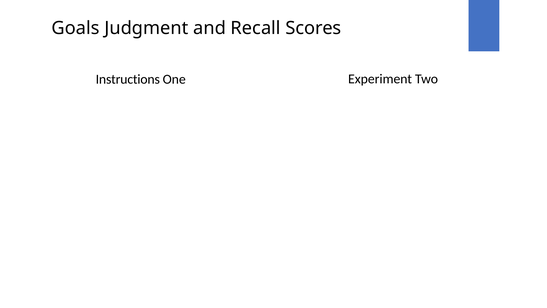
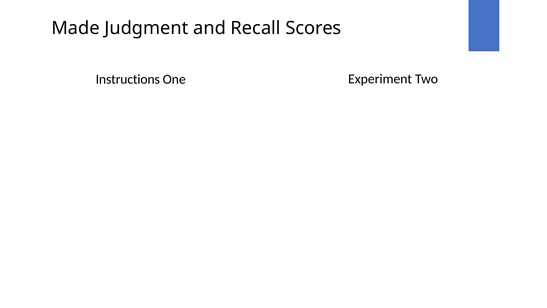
Goals: Goals -> Made (76, 28)
